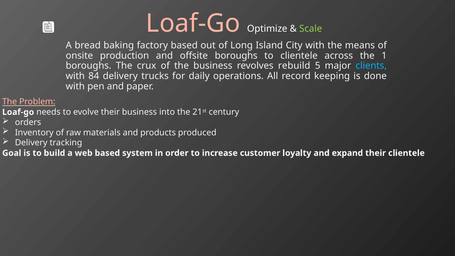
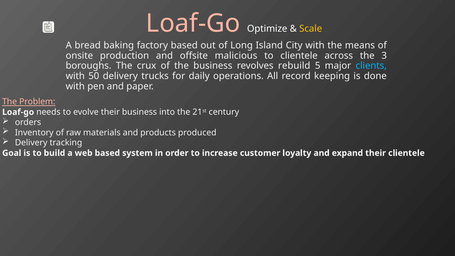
Scale colour: light green -> yellow (311, 29)
offsite boroughs: boroughs -> malicious (236, 56)
1: 1 -> 3 (384, 56)
84: 84 -> 50 (94, 76)
